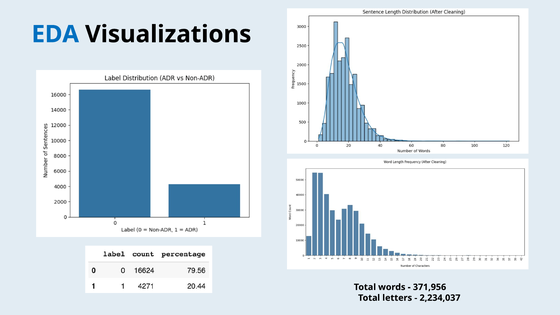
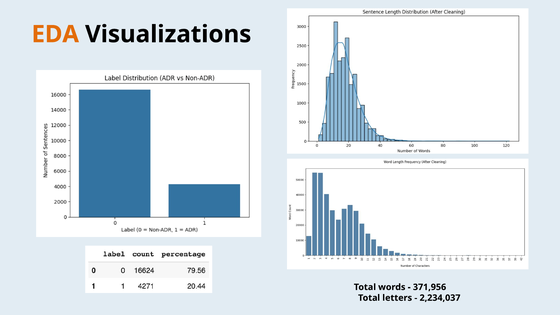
EDA colour: blue -> orange (55, 34)
